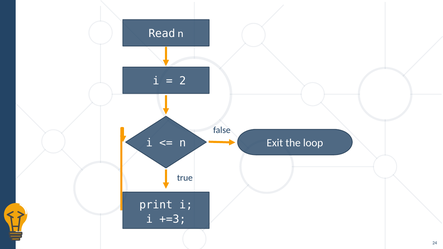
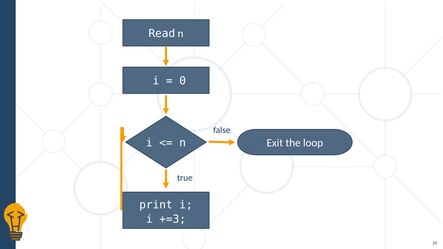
2: 2 -> 0 (183, 81)
